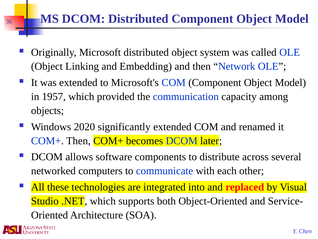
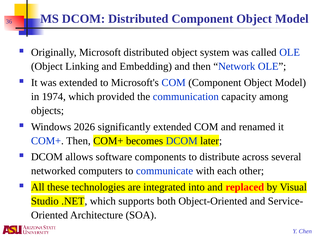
1957: 1957 -> 1974 (54, 96)
2020: 2020 -> 2026 (84, 127)
